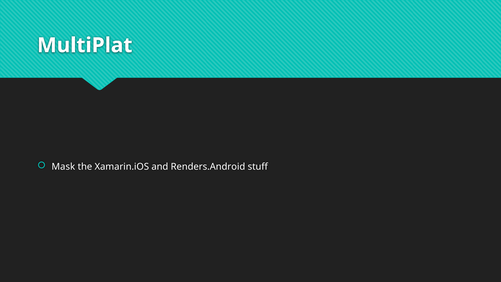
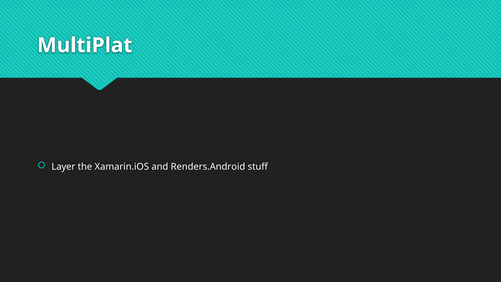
Mask: Mask -> Layer (63, 167)
